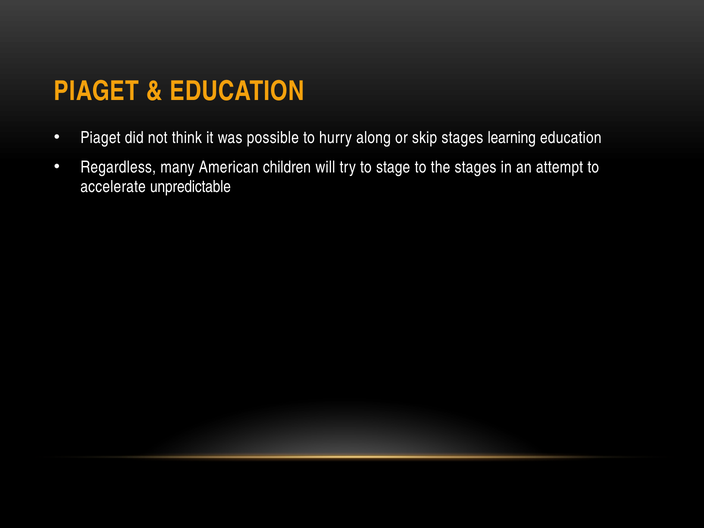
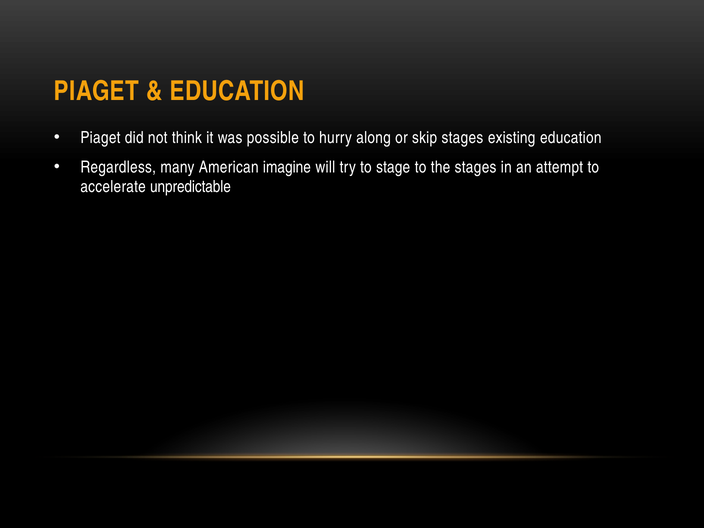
learning: learning -> existing (512, 138)
children: children -> imagine (287, 167)
